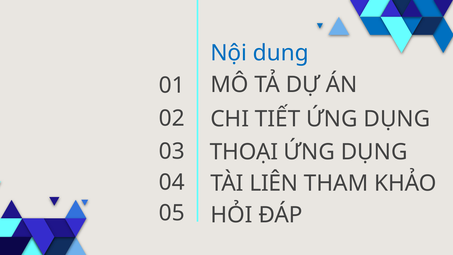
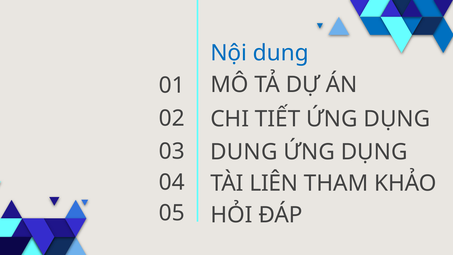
THOẠI: THOẠI -> DUNG (244, 152)
